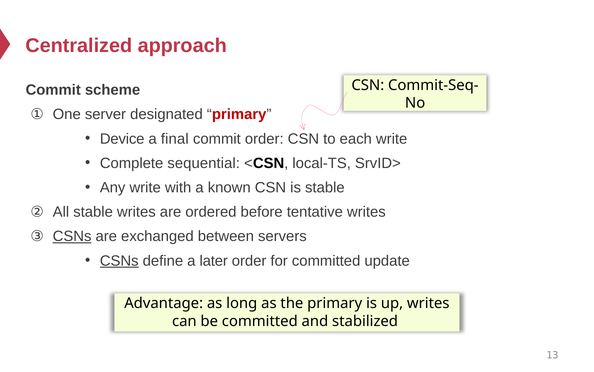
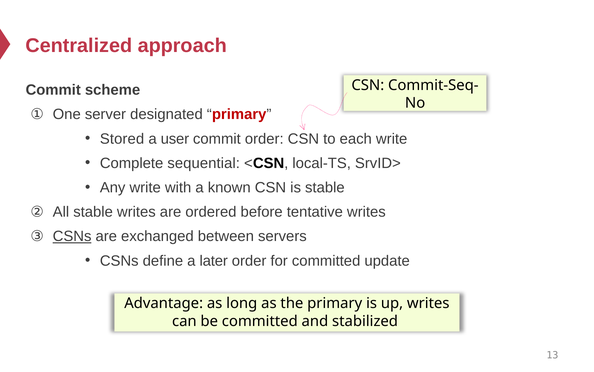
Device: Device -> Stored (122, 139)
final: final -> user (175, 139)
CSNs underline: present -> none (119, 260)
